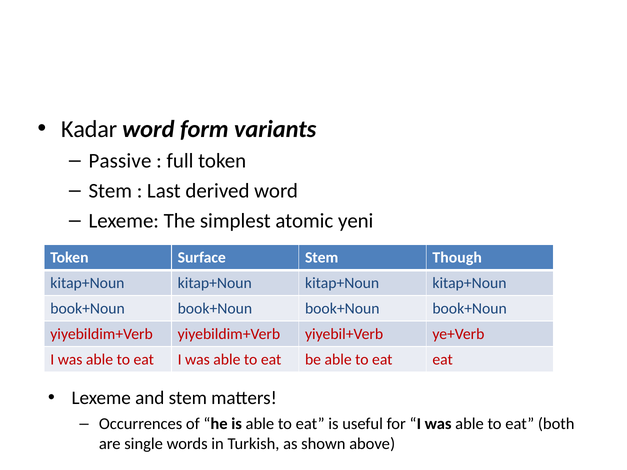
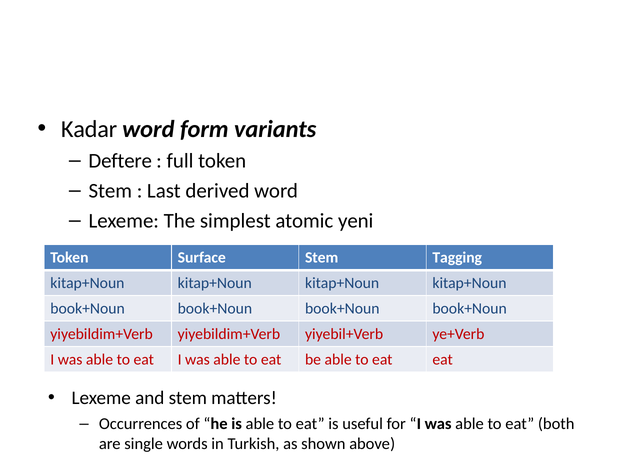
Passive: Passive -> Deftere (120, 161)
Though: Though -> Tagging (457, 258)
